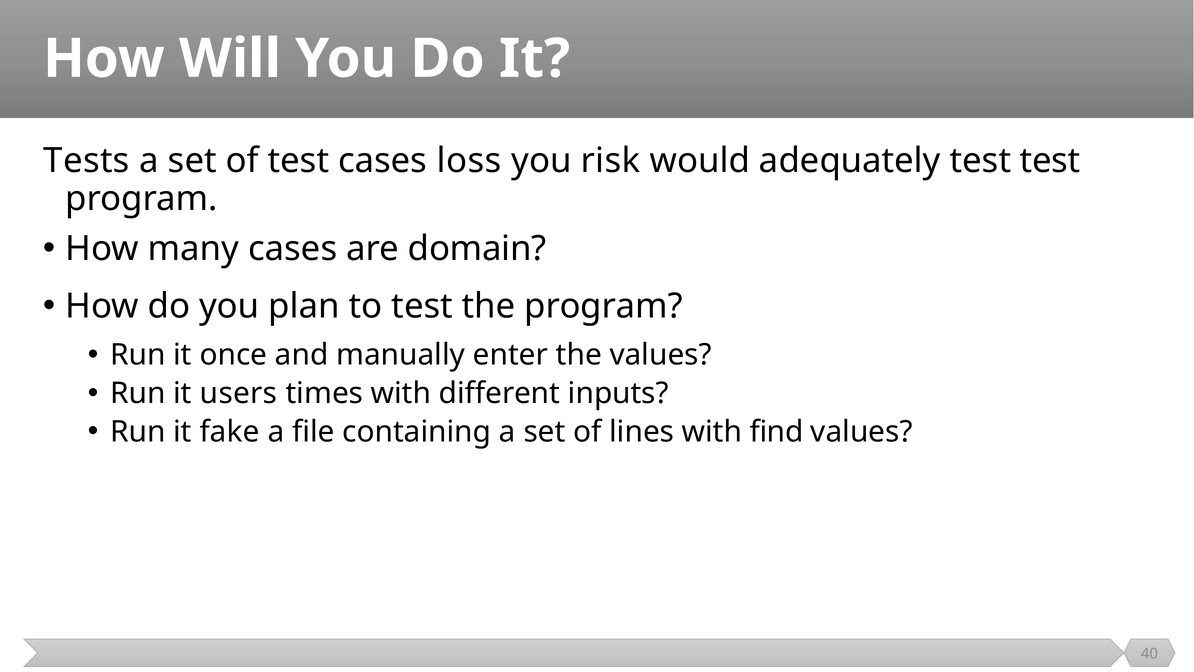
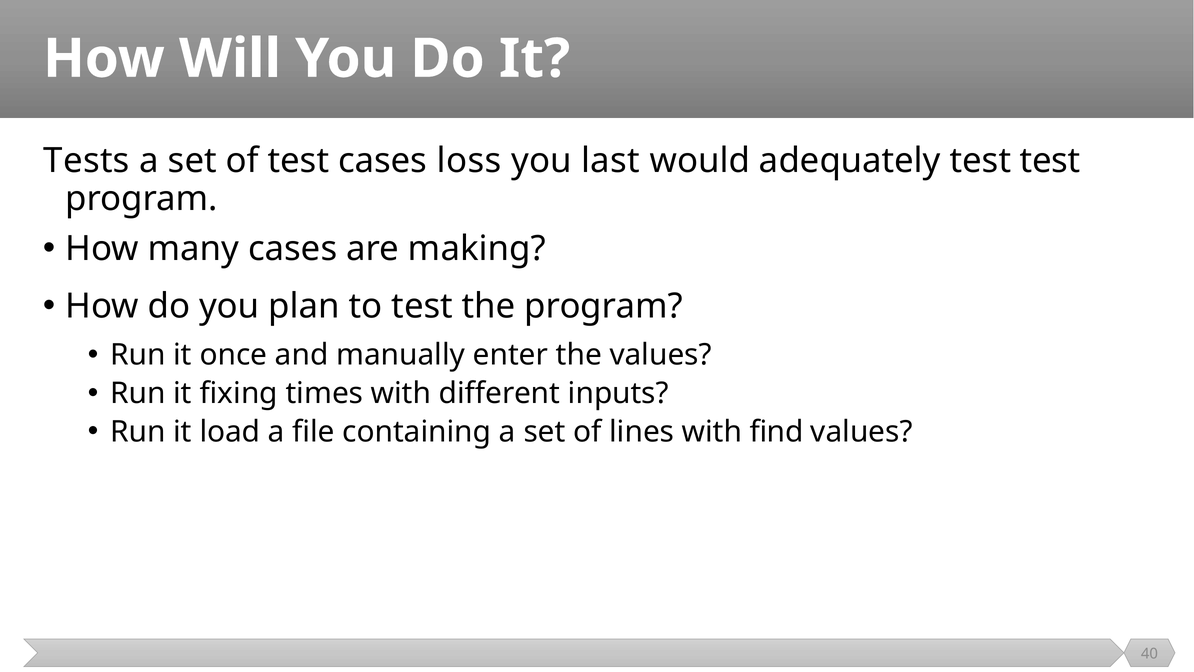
risk: risk -> last (610, 161)
domain: domain -> making (477, 249)
users: users -> fixing (239, 393)
fake: fake -> load (230, 432)
